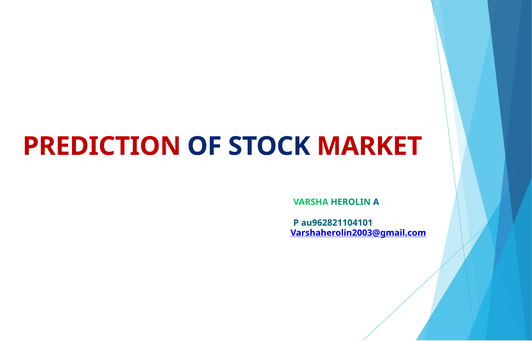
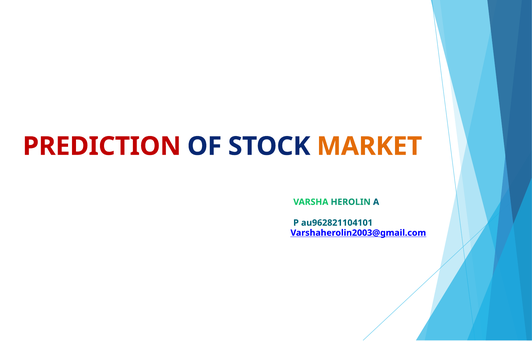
MARKET colour: red -> orange (369, 146)
